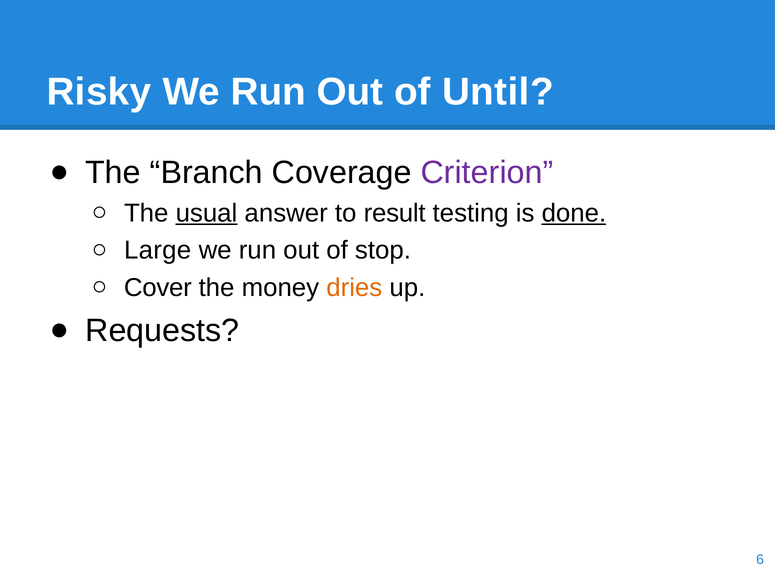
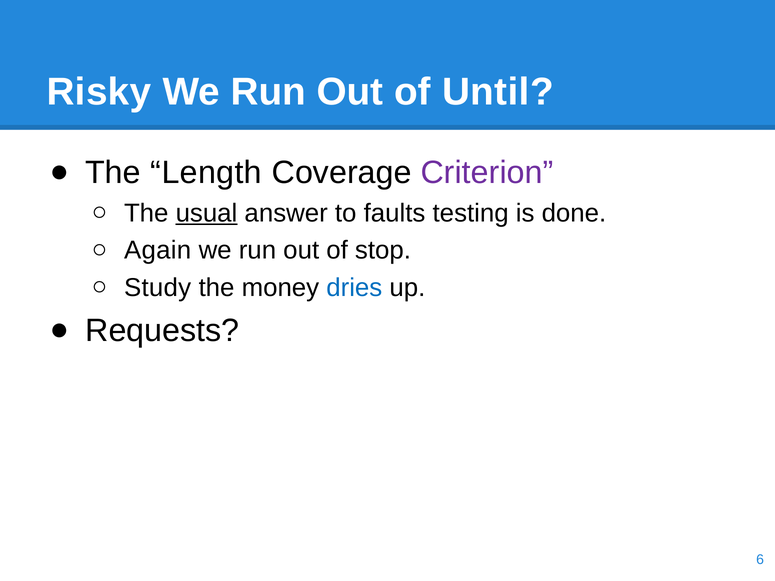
Branch: Branch -> Length (206, 173)
result: result -> faults (395, 213)
done underline: present -> none (574, 213)
Large: Large -> Again (158, 251)
Cover: Cover -> Study (158, 288)
dries colour: orange -> blue (354, 288)
